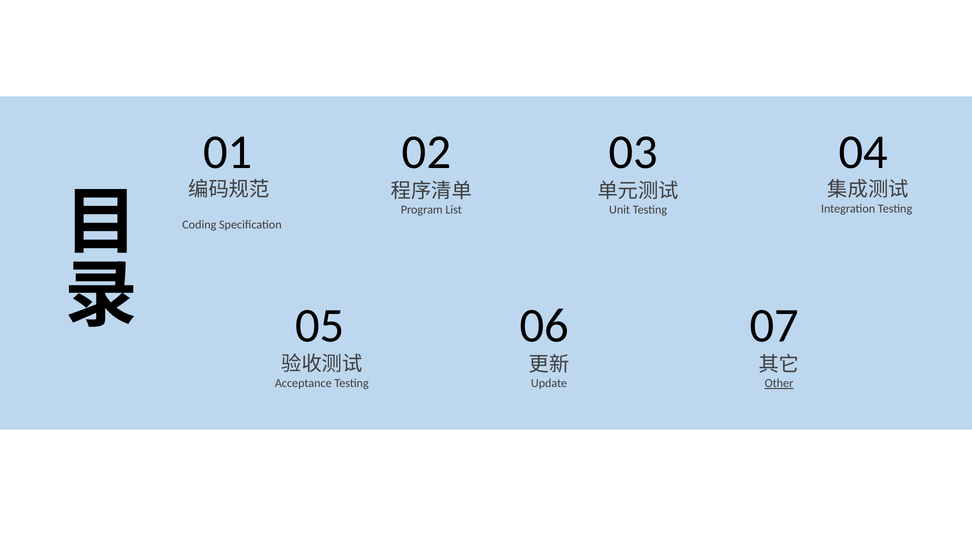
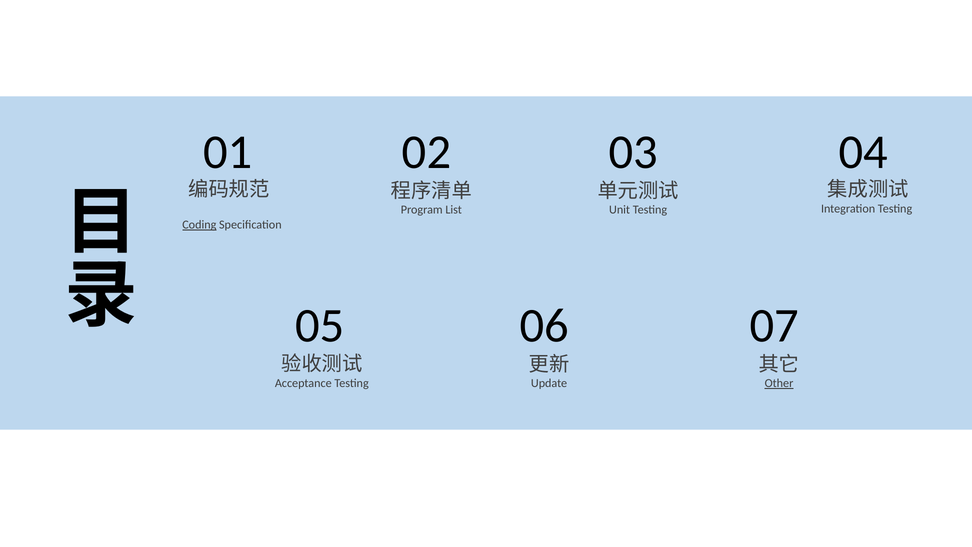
Coding underline: none -> present (199, 225)
